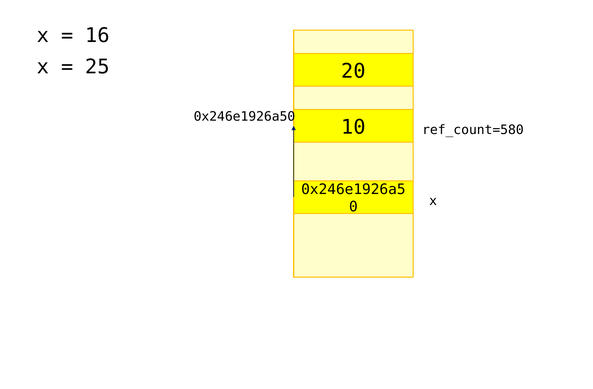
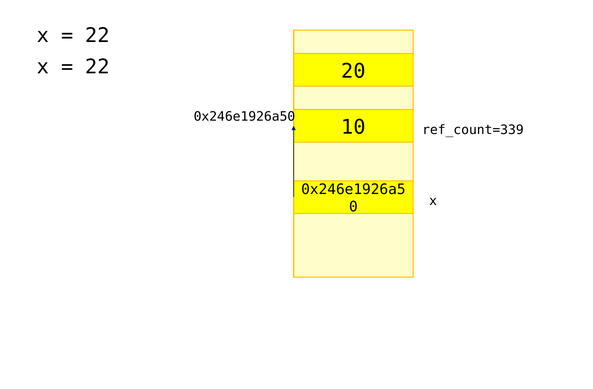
16: 16 -> 22 (97, 36)
25: 25 -> 22 (97, 67)
ref_count=580: ref_count=580 -> ref_count=339 (473, 130)
